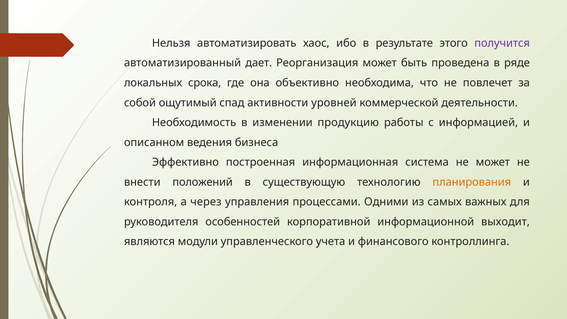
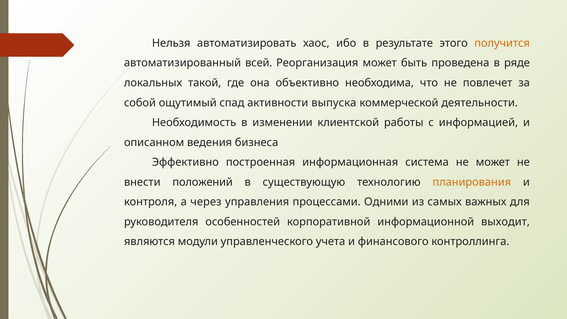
получится colour: purple -> orange (502, 43)
дает: дает -> всей (259, 63)
срока: срока -> такой (205, 83)
уровней: уровней -> выпуска (334, 103)
продукцию: продукцию -> клиентской (348, 123)
